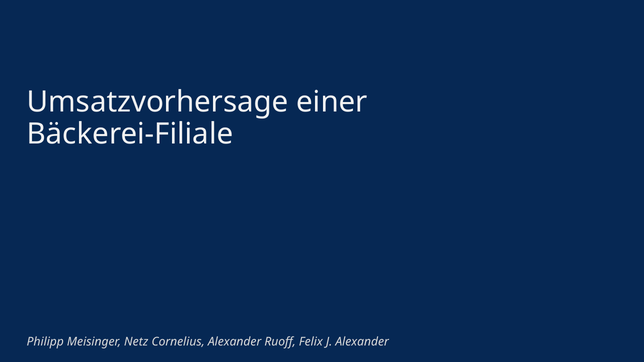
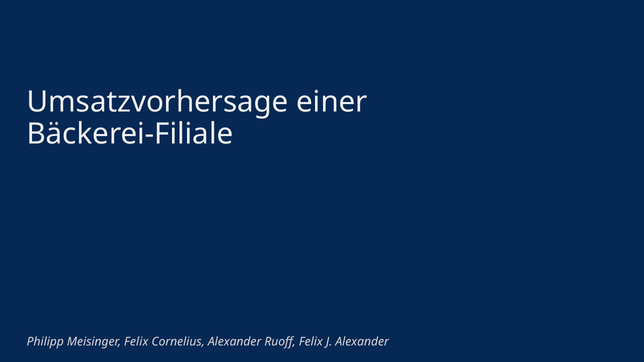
Meisinger Netz: Netz -> Felix (136, 342)
